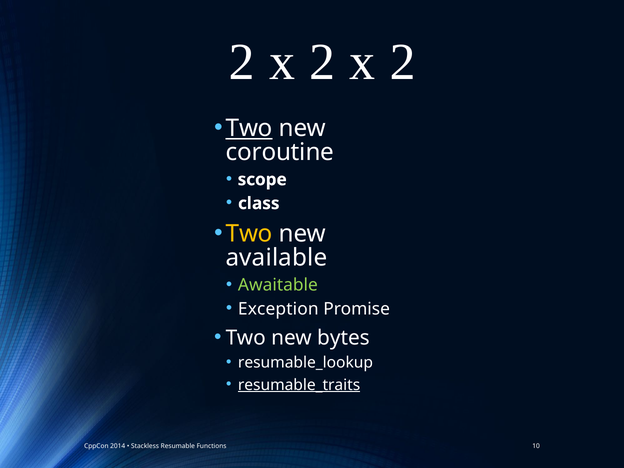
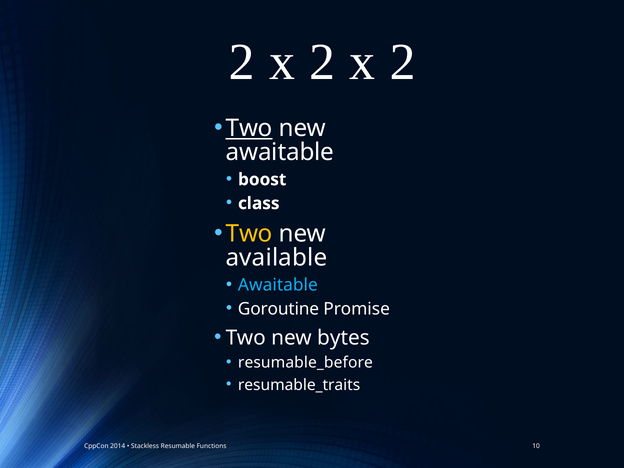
coroutine: coroutine -> awaitable (280, 152)
scope: scope -> boost (262, 180)
Awaitable colour: light green -> light blue (278, 285)
Exception: Exception -> Goroutine (278, 309)
resumable_lookup: resumable_lookup -> resumable_before (305, 363)
resumable_traits underline: present -> none (299, 385)
